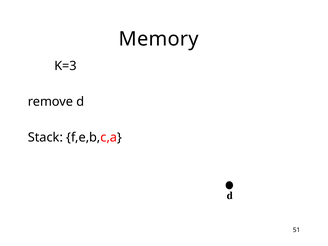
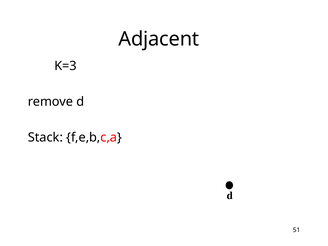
Memory: Memory -> Adjacent (159, 39)
